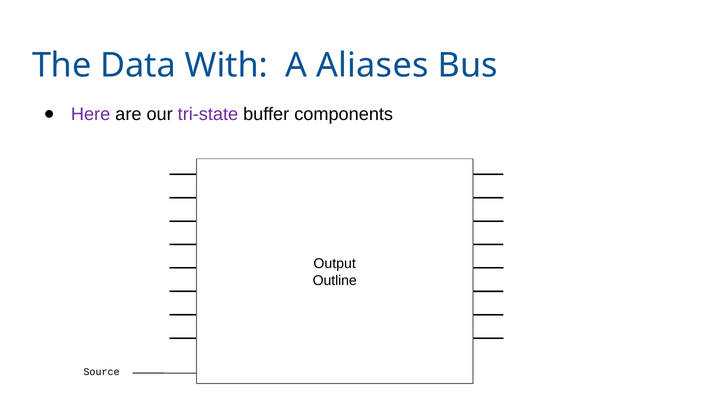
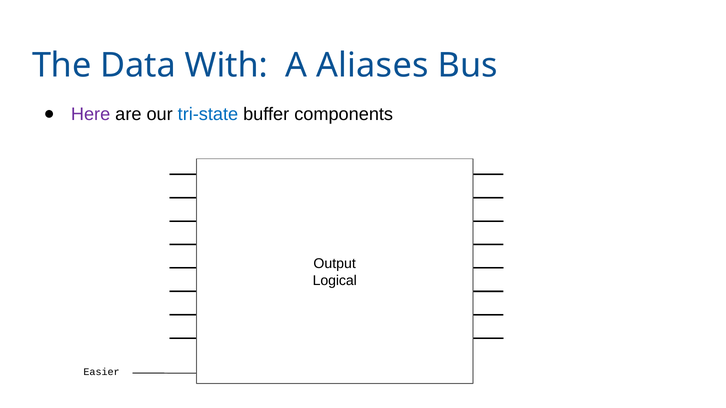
tri-state colour: purple -> blue (208, 114)
Outline: Outline -> Logical (335, 281)
Source: Source -> Easier (102, 372)
